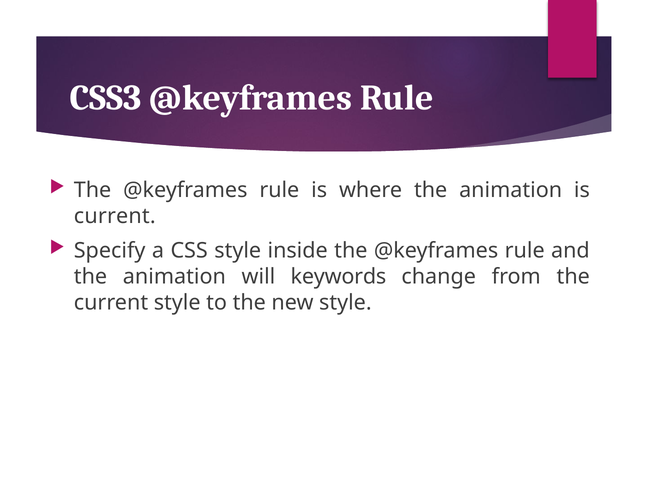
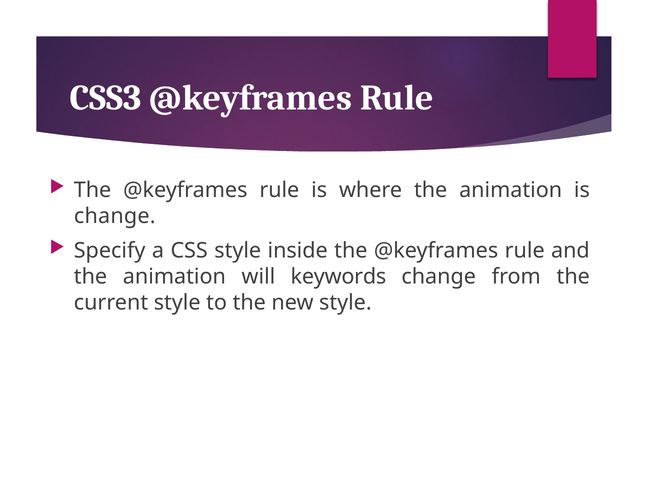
current: current -> change (115, 216)
